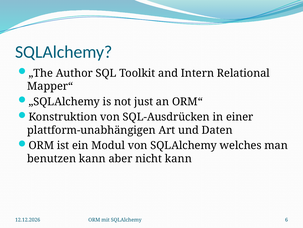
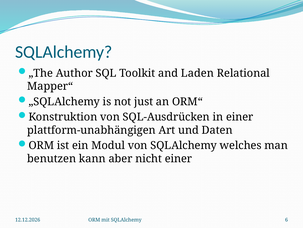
Intern: Intern -> Laden (197, 73)
nicht kann: kann -> einer (178, 158)
